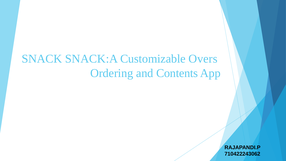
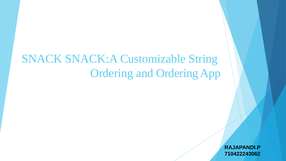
Overs: Overs -> String (203, 59)
and Contents: Contents -> Ordering (177, 73)
